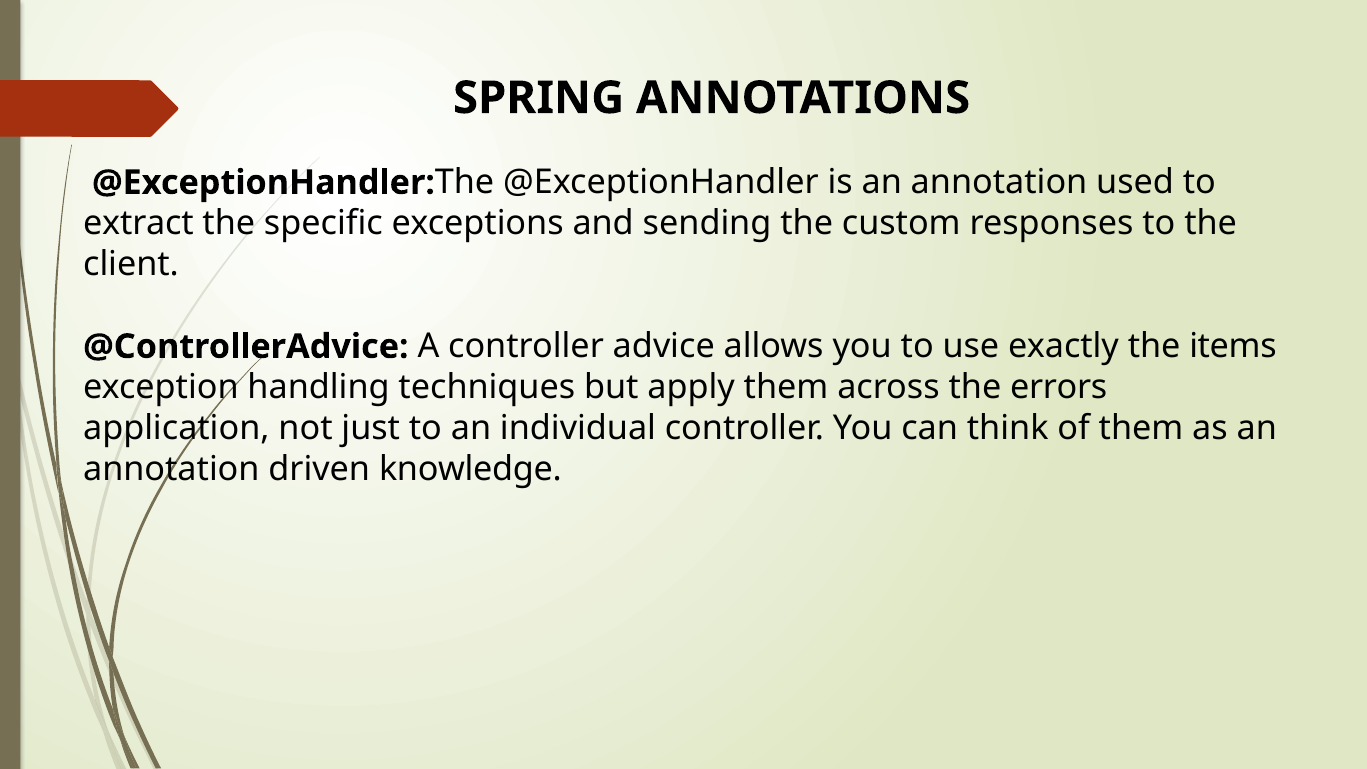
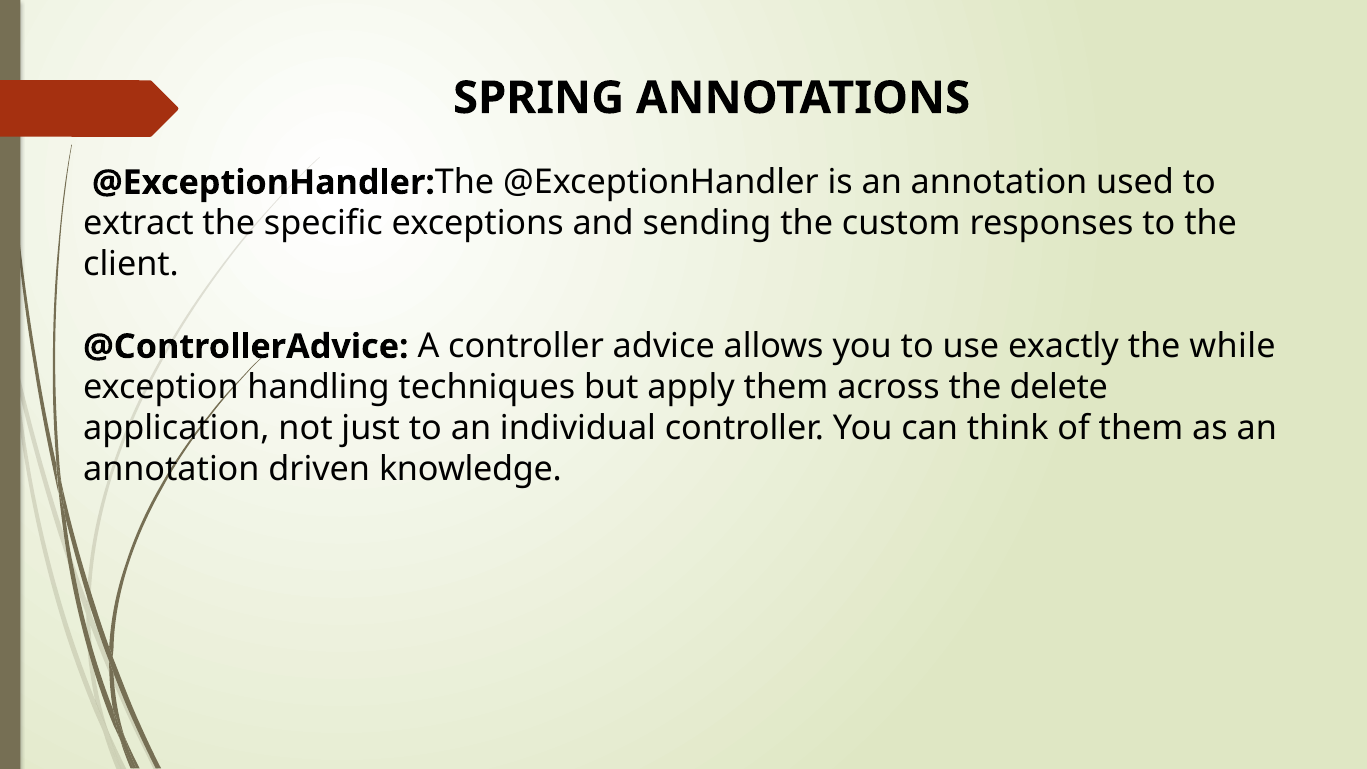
items: items -> while (1233, 347)
errors: errors -> delete (1059, 388)
